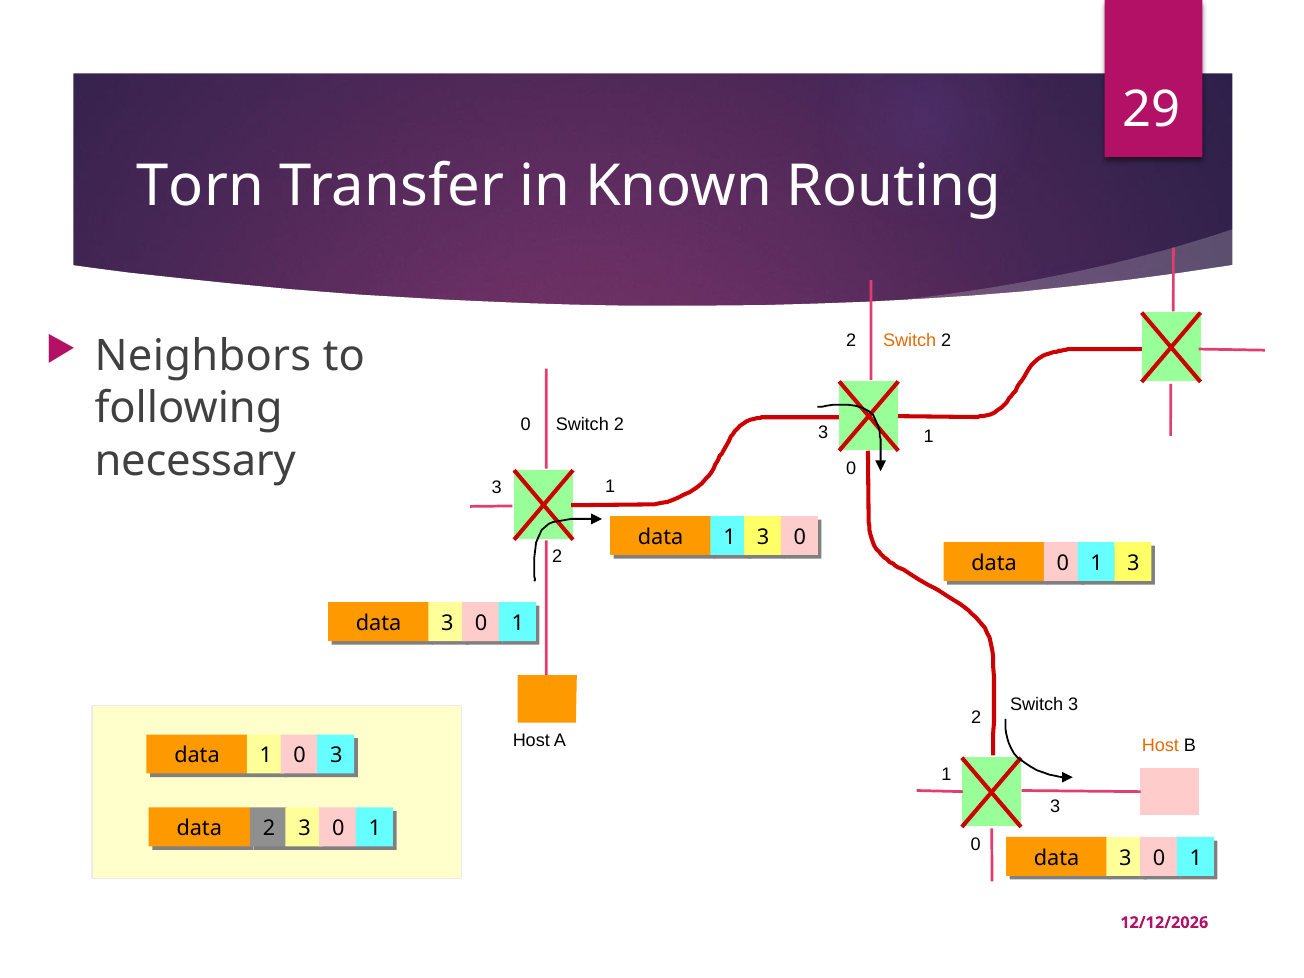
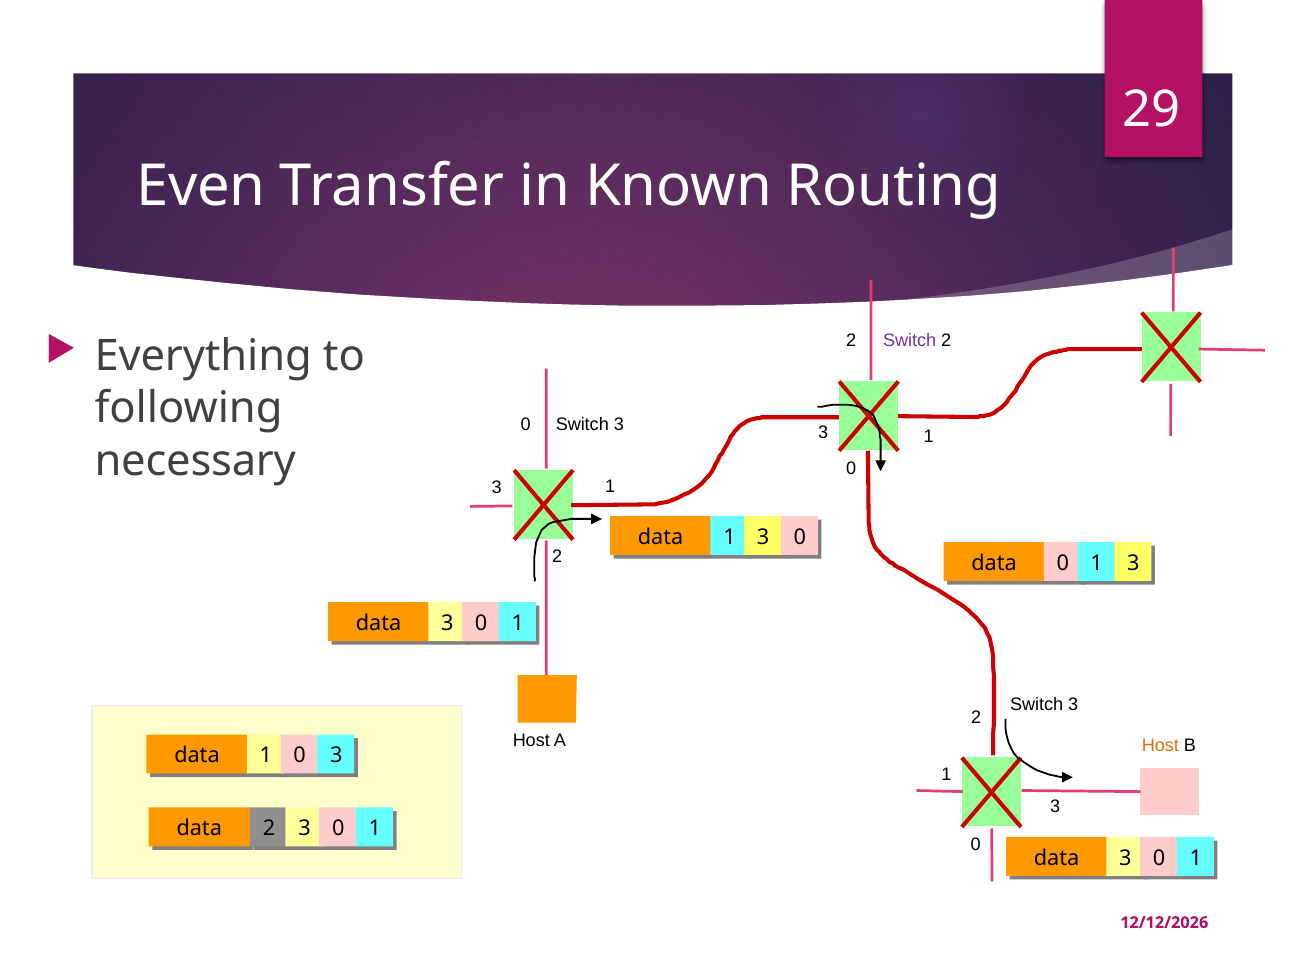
Torn: Torn -> Even (201, 187)
Switch colour: orange -> purple (910, 340)
Neighbors: Neighbors -> Everything (203, 356)
2: 2 -> 3 (619, 425)
